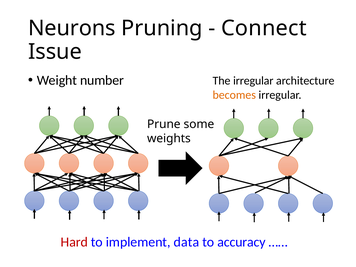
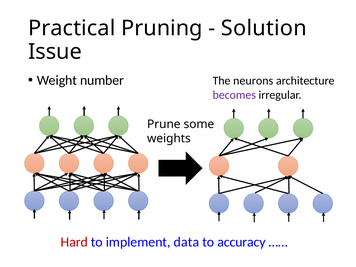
Neurons: Neurons -> Practical (72, 28)
Connect: Connect -> Solution (264, 28)
The irregular: irregular -> neurons (253, 81)
becomes colour: orange -> purple (234, 95)
